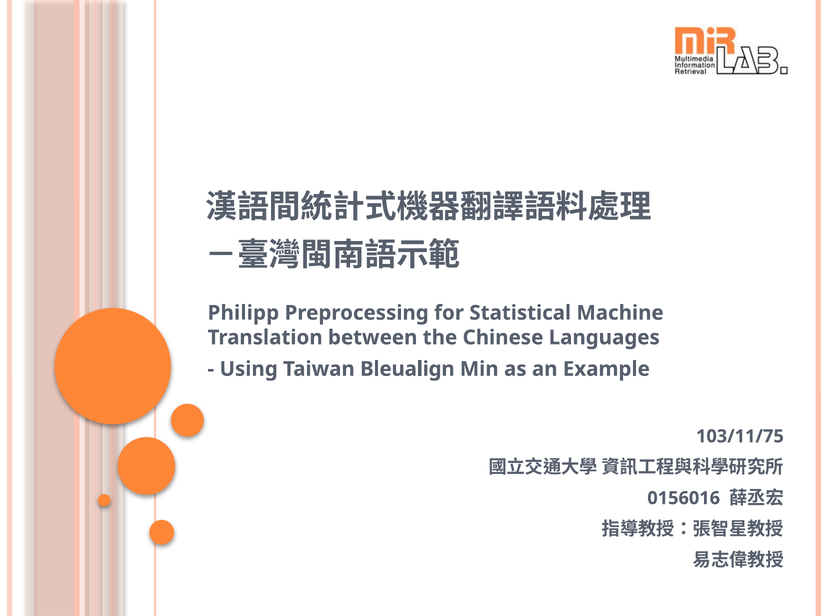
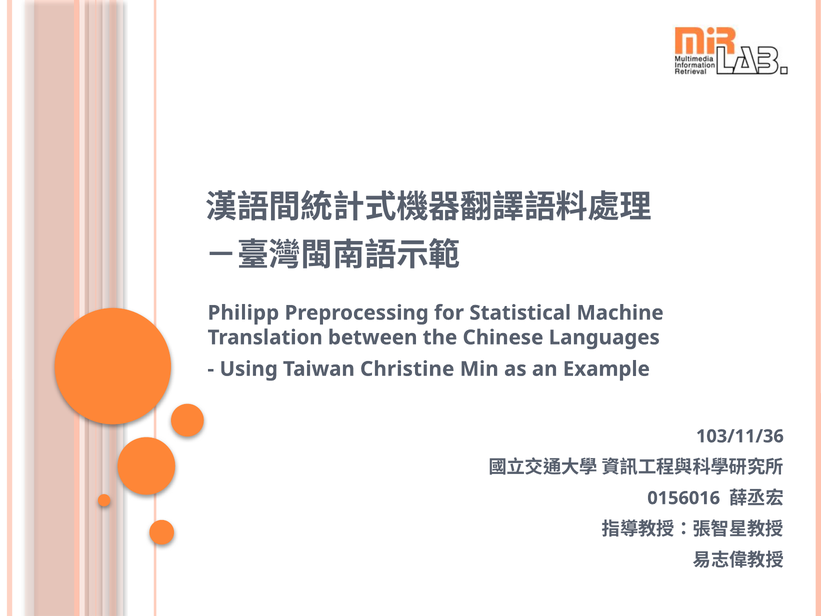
Bleualign: Bleualign -> Christine (407, 369)
103/11/75: 103/11/75 -> 103/11/36 (740, 436)
